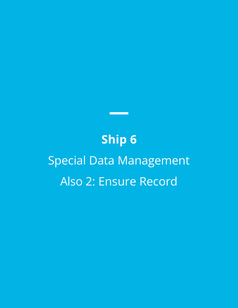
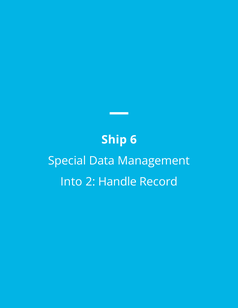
Also: Also -> Into (71, 182)
Ensure: Ensure -> Handle (117, 182)
